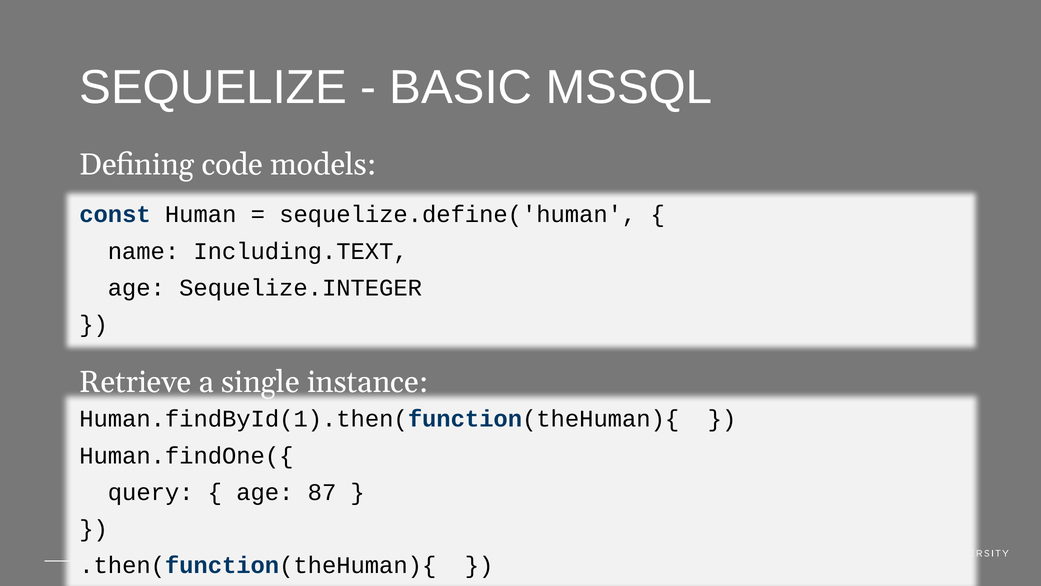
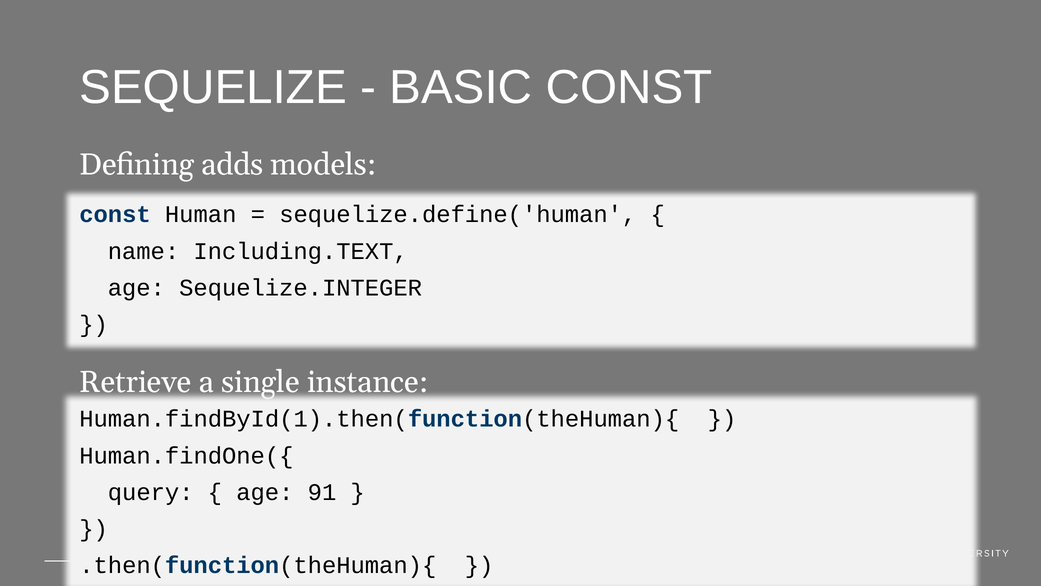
BASIC MSSQL: MSSQL -> CONST (629, 87)
code: code -> adds (232, 164)
87: 87 -> 91 (322, 492)
